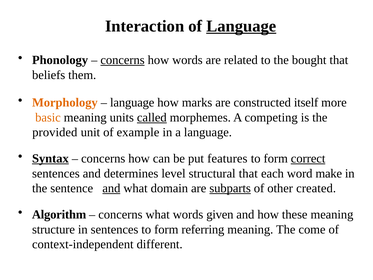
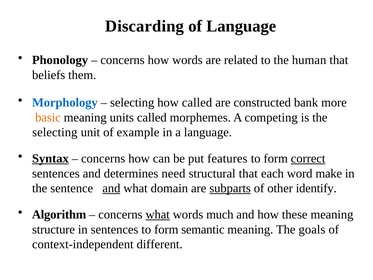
Interaction: Interaction -> Discarding (145, 26)
Language underline: present -> none (241, 26)
concerns underline: present -> none (123, 60)
bought: bought -> human (309, 60)
Morphology colour: orange -> blue (65, 102)
language: language -> selecting (132, 102)
how marks: marks -> called (197, 102)
itself: itself -> bank (306, 102)
called underline: present -> none (152, 117)
provided: provided -> selecting (55, 132)
level: level -> need (173, 173)
created: created -> identify (316, 188)
what underline: none -> present (158, 214)
given: given -> much (220, 214)
referring: referring -> semantic (203, 229)
come: come -> goals (312, 229)
